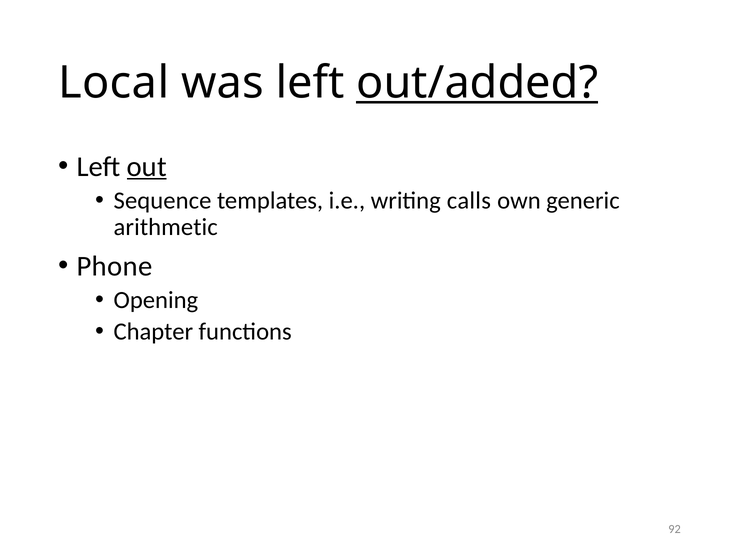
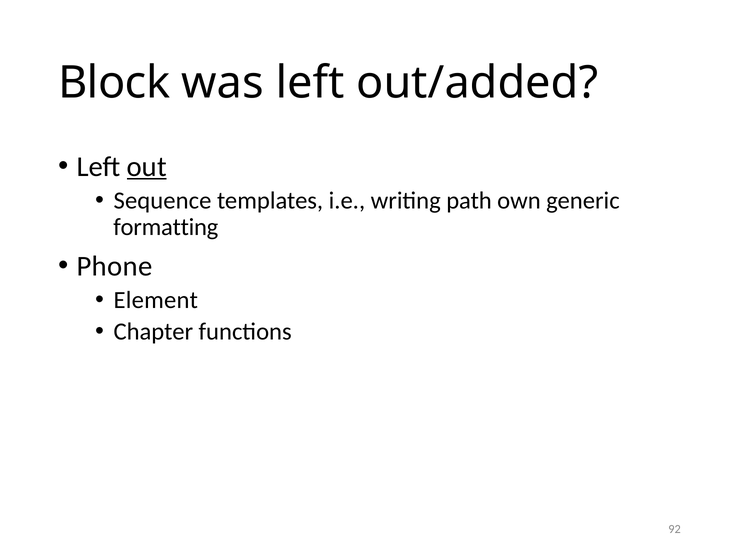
Local: Local -> Block (114, 83)
out/added underline: present -> none (477, 83)
calls: calls -> path (469, 201)
arithmetic: arithmetic -> formatting (166, 227)
Opening: Opening -> Element (156, 300)
